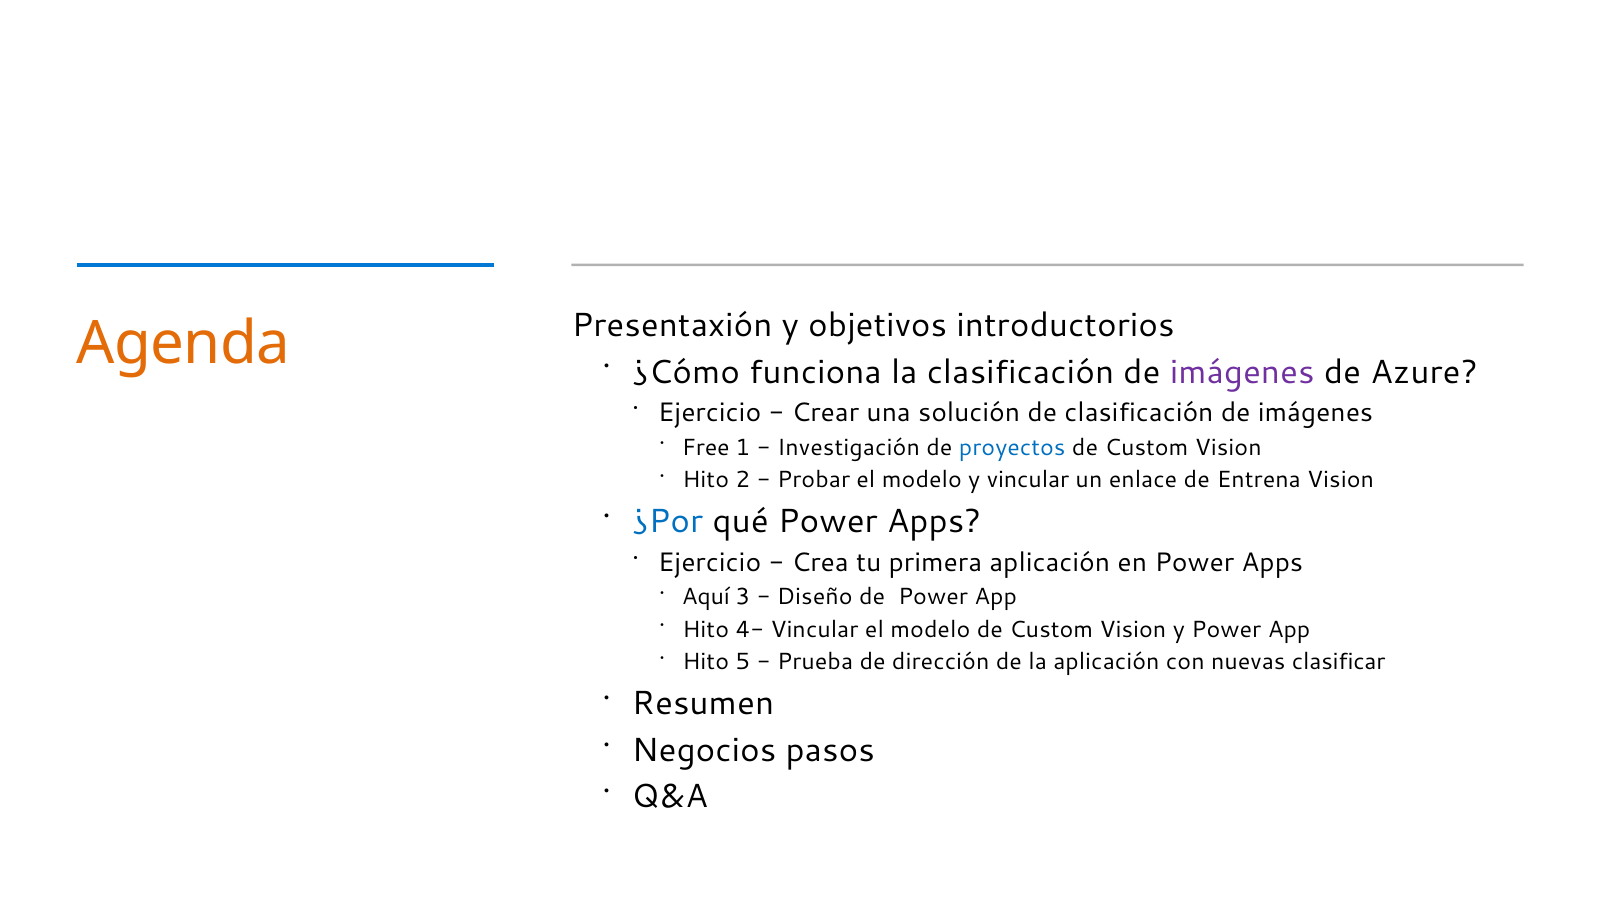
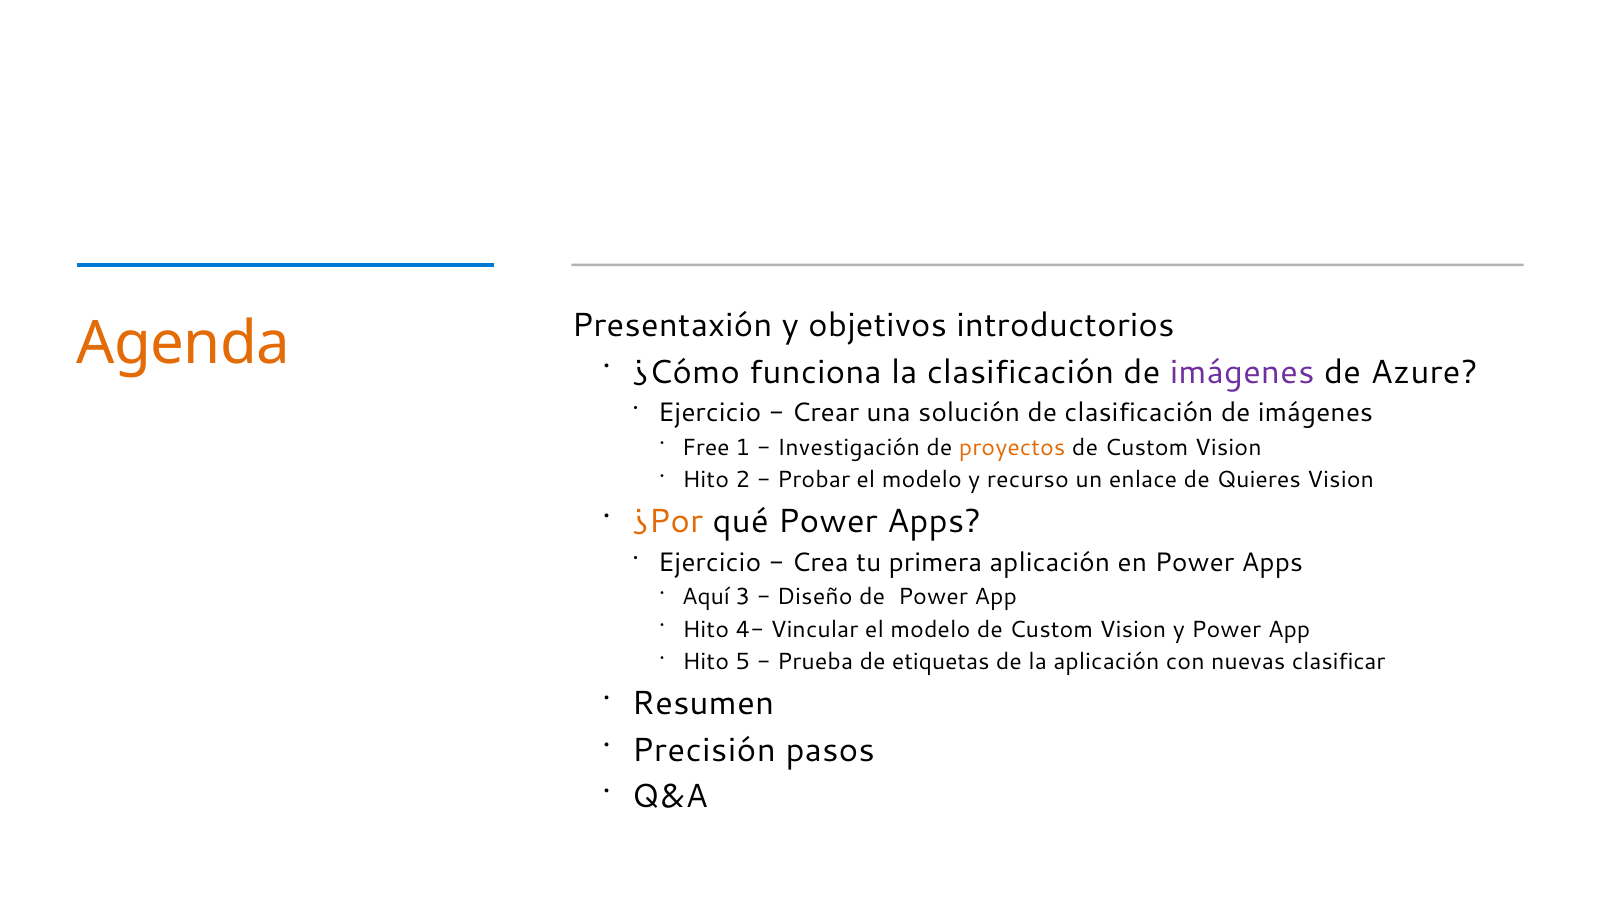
proyectos colour: blue -> orange (1012, 447)
y vincular: vincular -> recurso (1028, 480)
Entrena: Entrena -> Quieres (1259, 480)
¿Por colour: blue -> orange (667, 522)
dirección: dirección -> etiquetas (941, 662)
Negocios: Negocios -> Precisión (704, 750)
